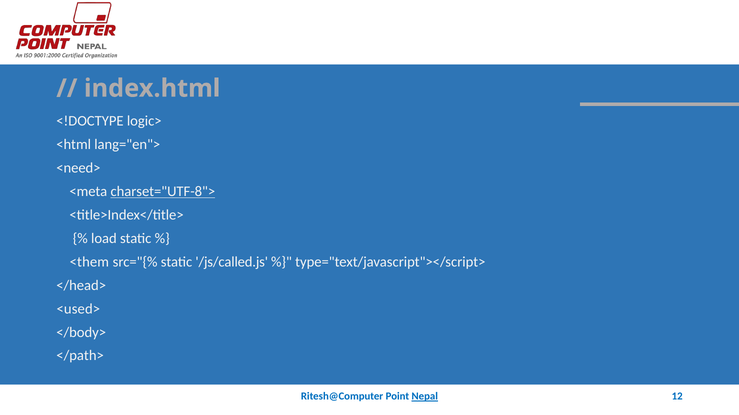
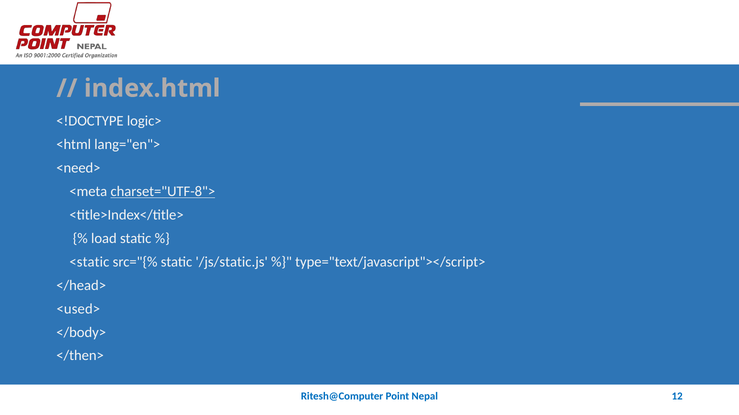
<them: <them -> <static (89, 262)
/js/called.js: /js/called.js -> /js/static.js (232, 262)
</path>: </path> -> </then> (80, 356)
Nepal underline: present -> none (425, 397)
